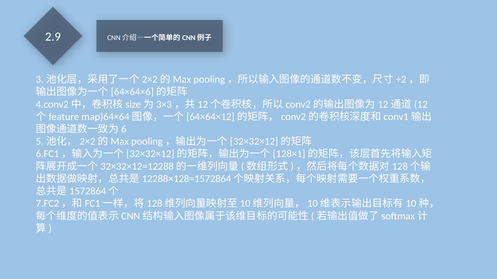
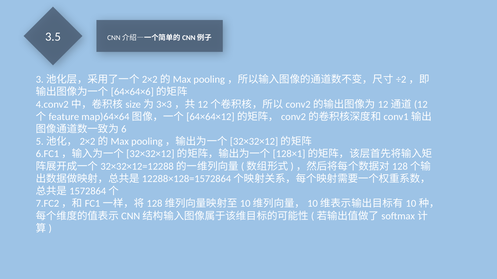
2.9: 2.9 -> 3.5 (53, 37)
